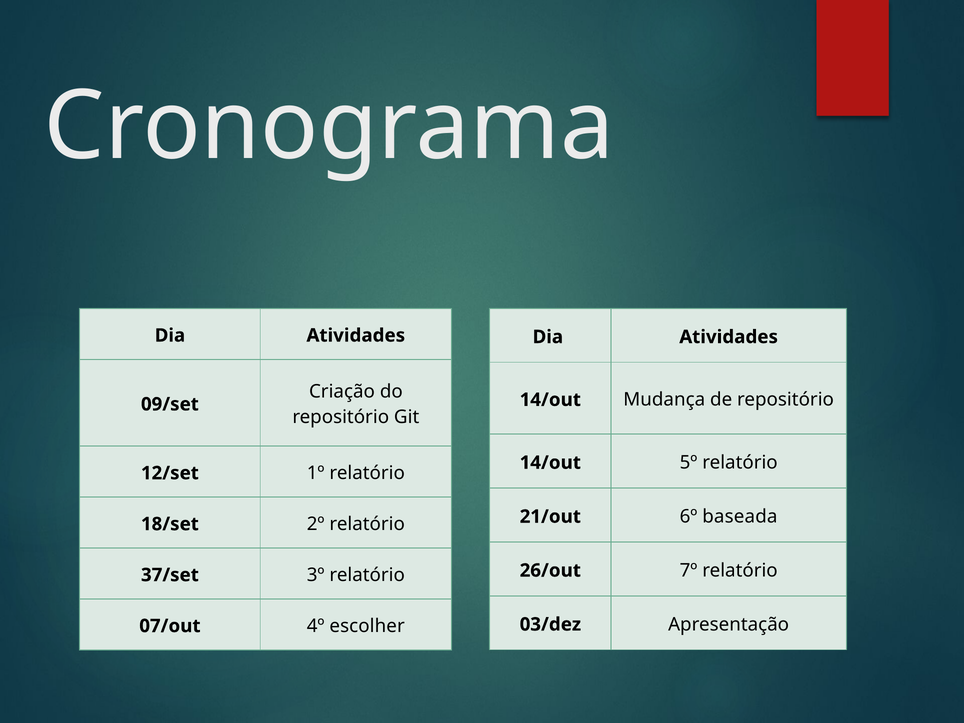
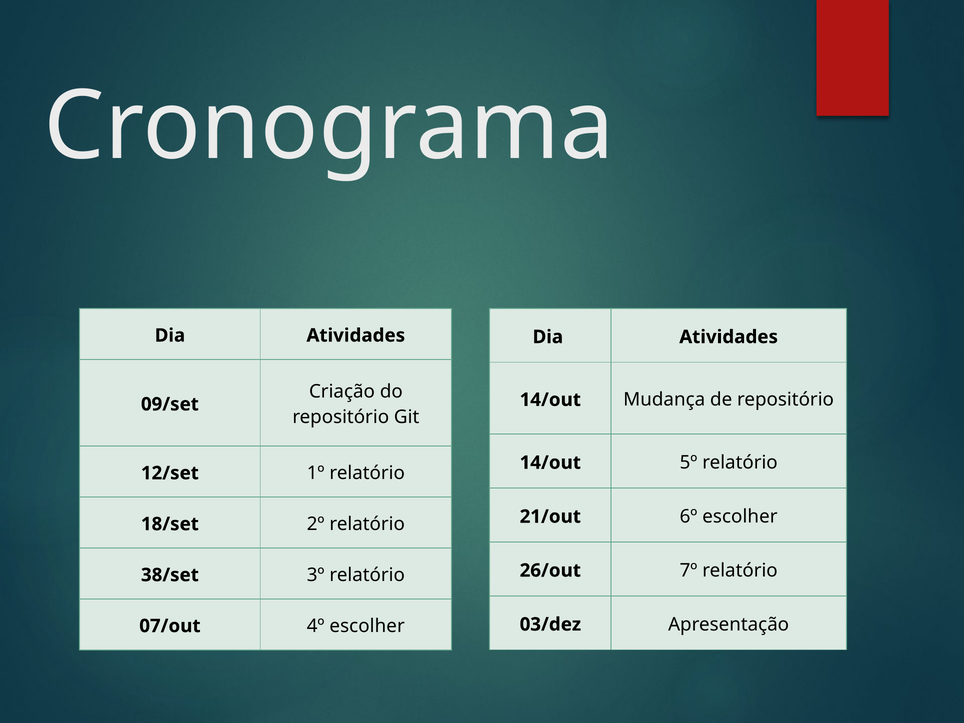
6º baseada: baseada -> escolher (740, 517)
37/set: 37/set -> 38/set (170, 575)
